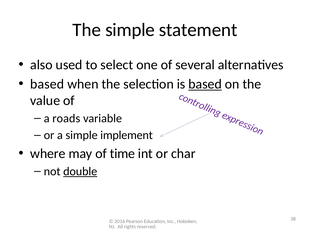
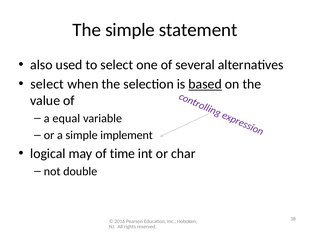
based: based -> select (47, 84)
roads: roads -> equal (66, 119)
where: where -> logical (48, 154)
double underline: present -> none (80, 172)
